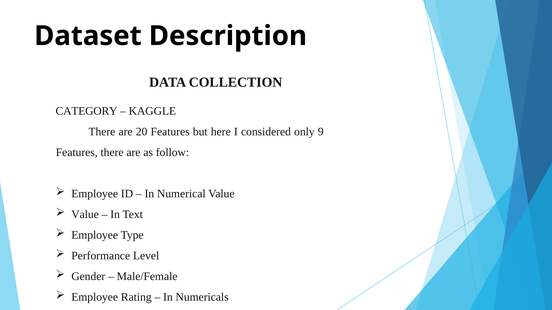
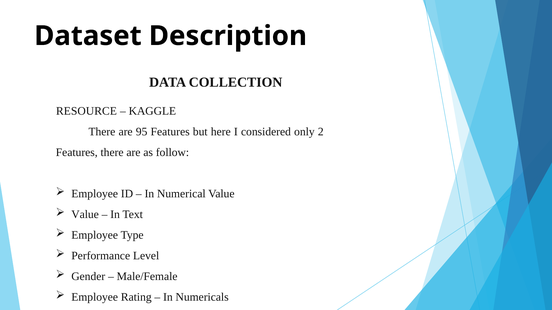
CATEGORY: CATEGORY -> RESOURCE (86, 111)
20: 20 -> 95 (142, 132)
9: 9 -> 2 (321, 132)
